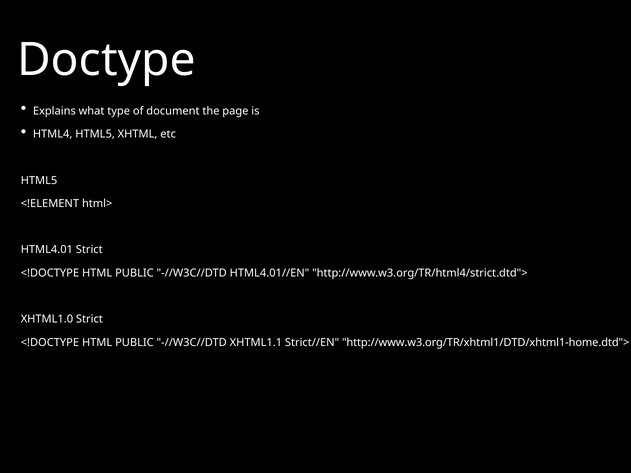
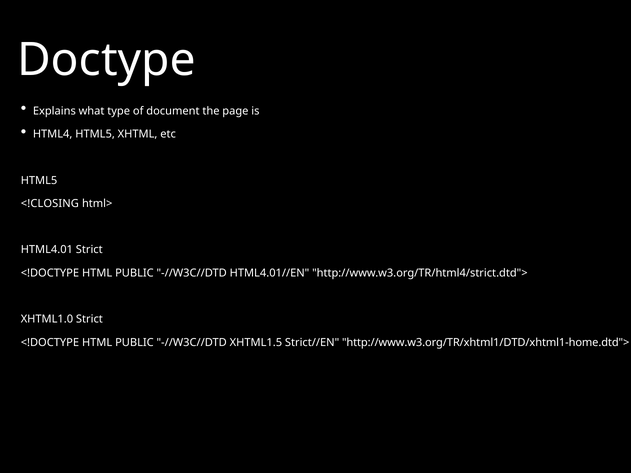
<!ELEMENT: <!ELEMENT -> <!CLOSING (50, 204)
XHTML1.1: XHTML1.1 -> XHTML1.5 (256, 343)
